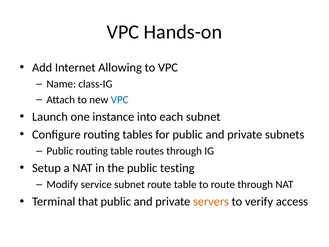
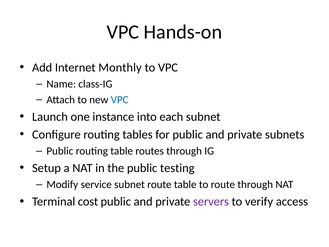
Allowing: Allowing -> Monthly (120, 67)
that: that -> cost (88, 201)
servers colour: orange -> purple (211, 201)
